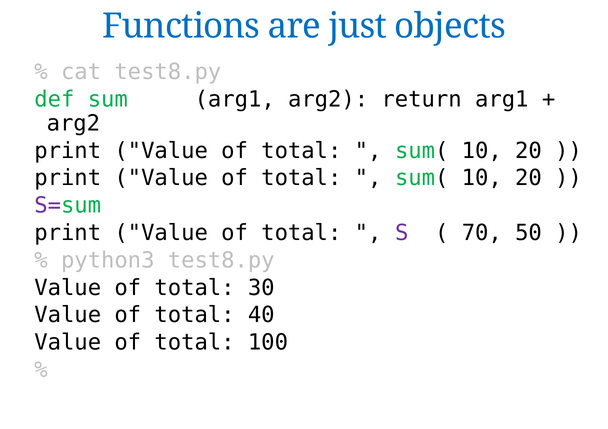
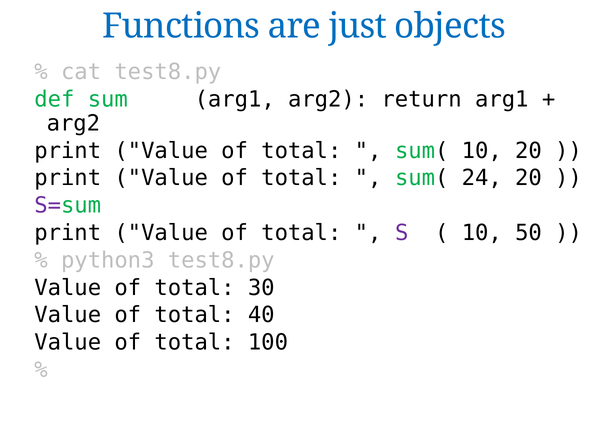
10: 10 -> 24 (482, 178)
70: 70 -> 10 (482, 233)
